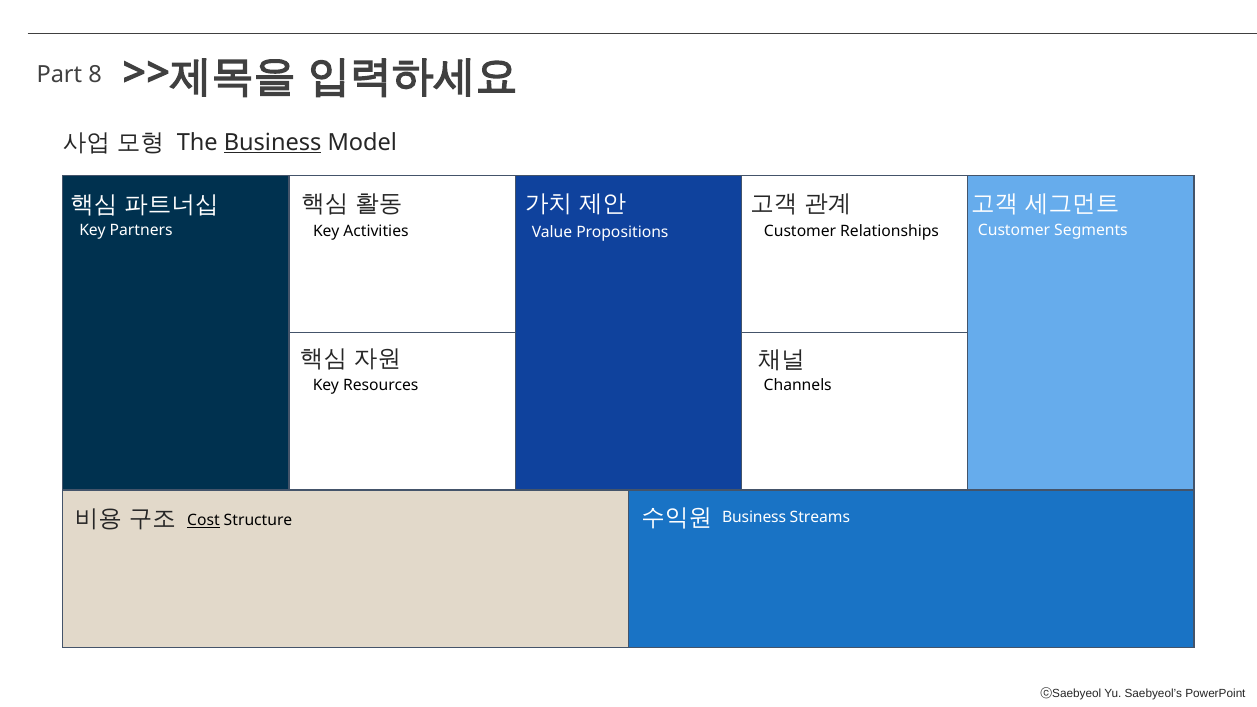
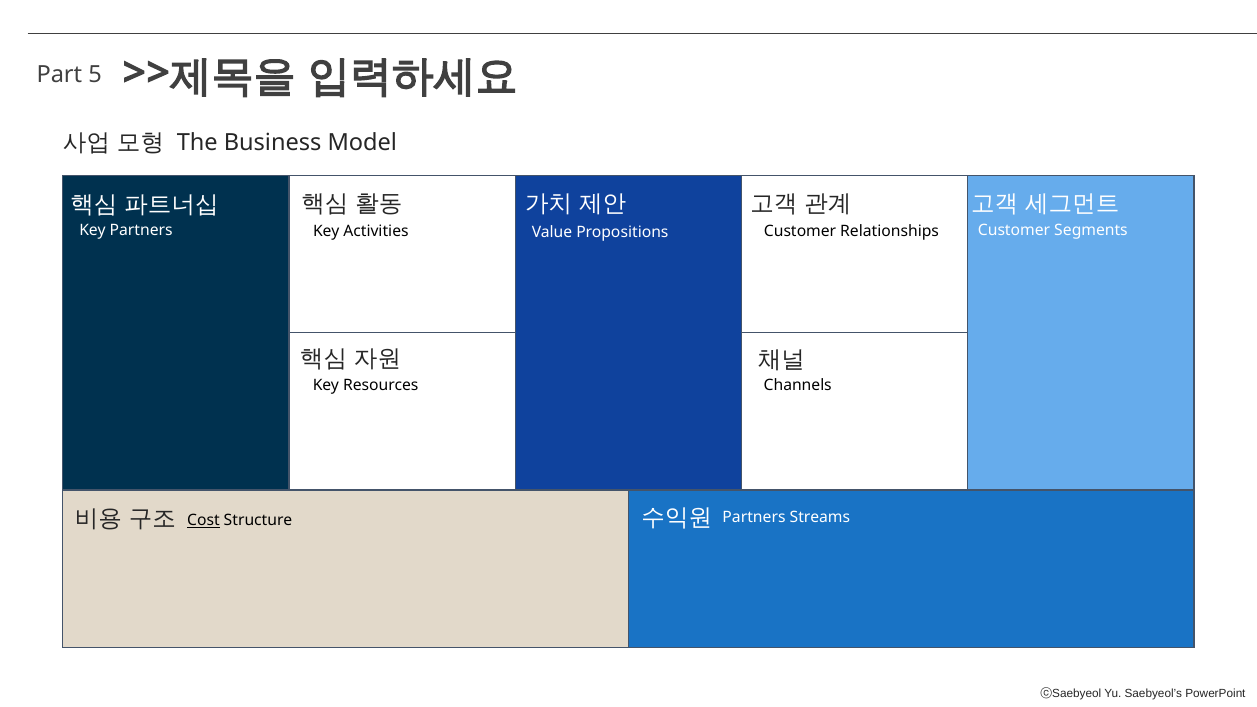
8: 8 -> 5 (95, 75)
Business underline: present -> none (273, 143)
Structure Business: Business -> Partners (754, 518)
